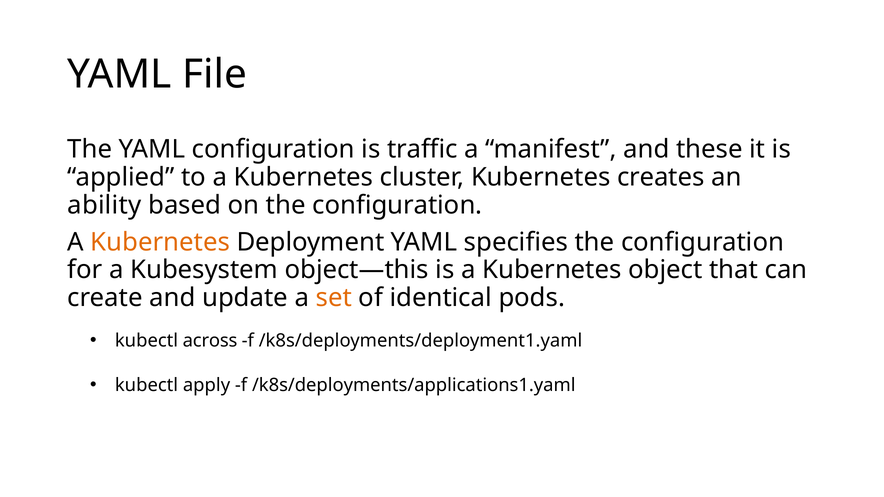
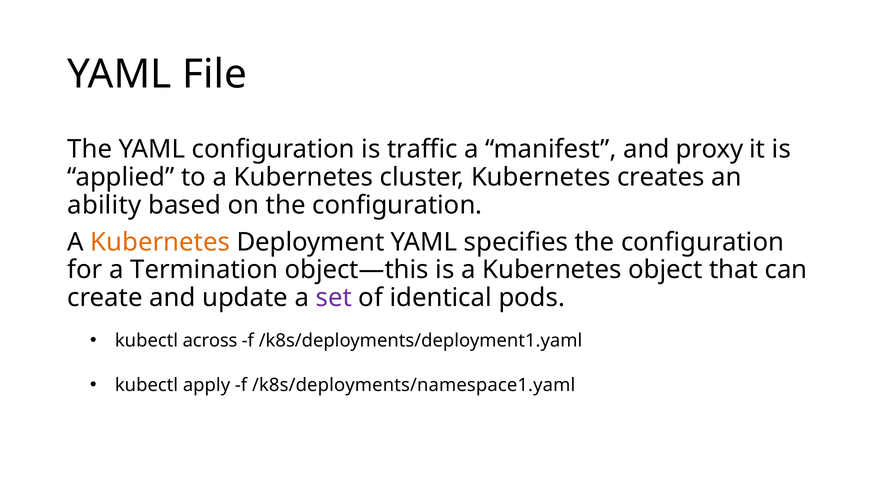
these: these -> proxy (710, 149)
Kubesystem: Kubesystem -> Termination (204, 270)
set colour: orange -> purple (334, 298)
/k8s/deployments/applications1.yaml: /k8s/deployments/applications1.yaml -> /k8s/deployments/namespace1.yaml (414, 385)
